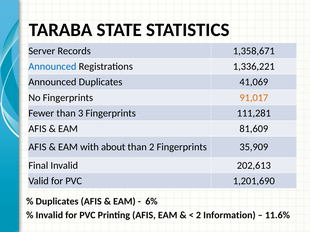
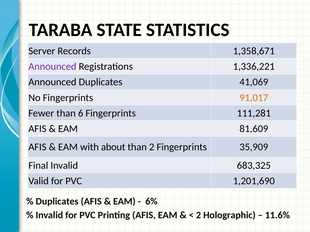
Announced colour: blue -> purple (52, 67)
3: 3 -> 6 (81, 113)
202,613: 202,613 -> 683,325 (254, 166)
Information: Information -> Holographic (229, 216)
